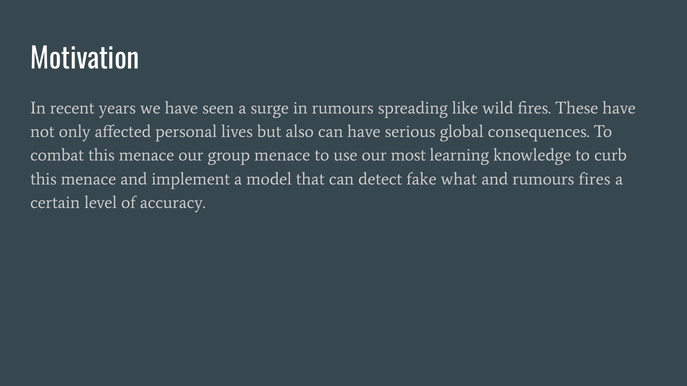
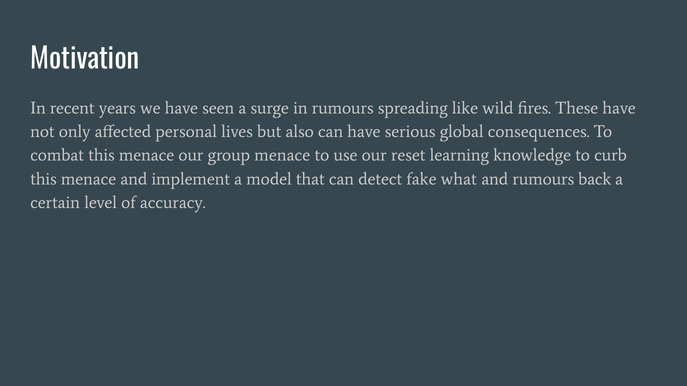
most: most -> reset (408, 155)
rumours fires: fires -> back (595, 179)
